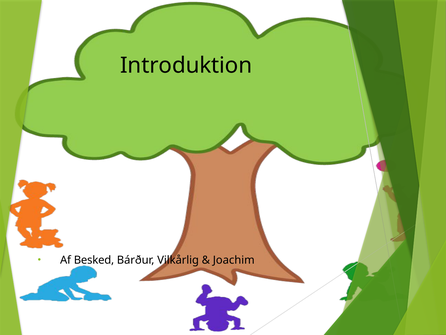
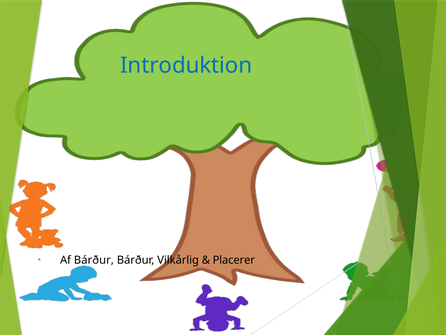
Introduktion colour: black -> blue (186, 65)
Af Besked: Besked -> Bárður (94, 260)
Joachim: Joachim -> Placerer (234, 260)
